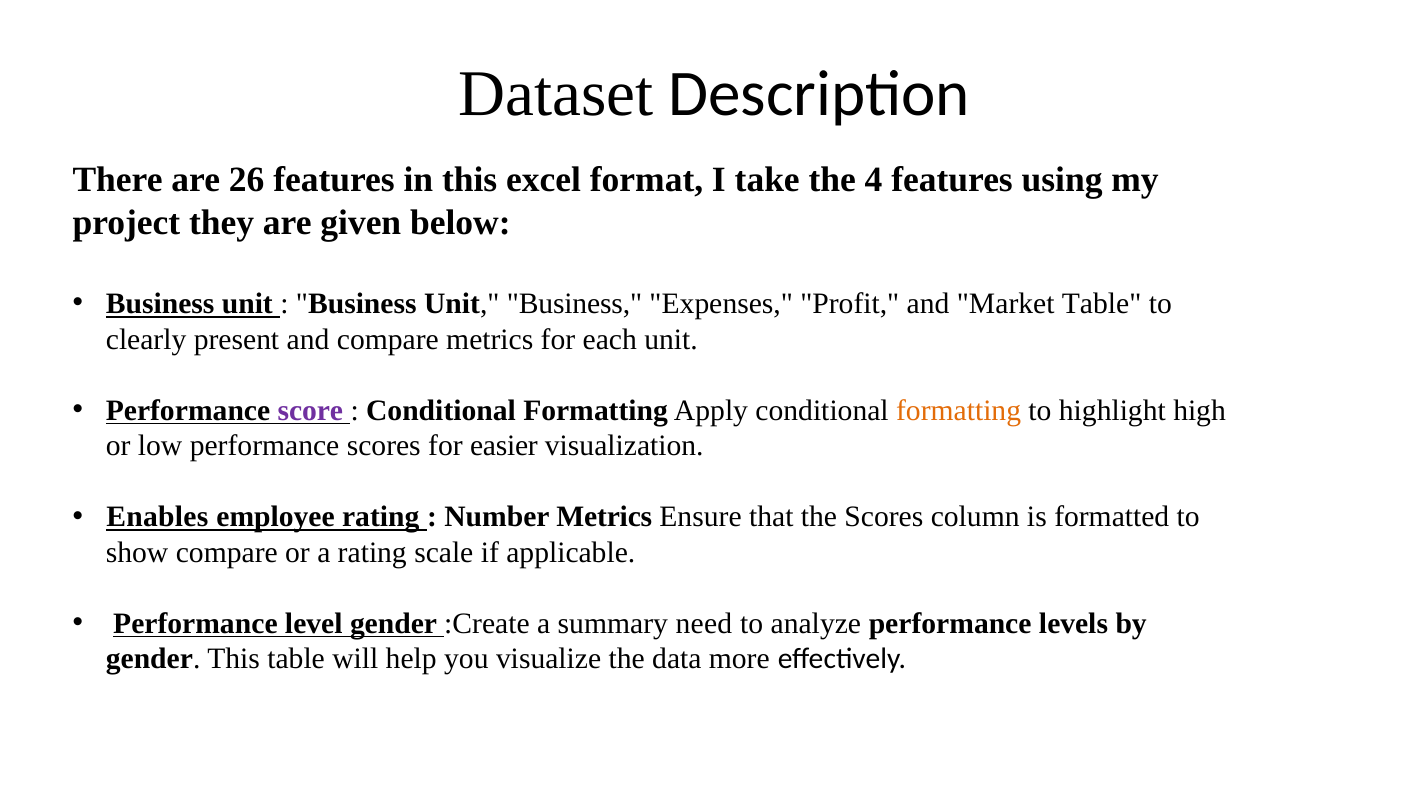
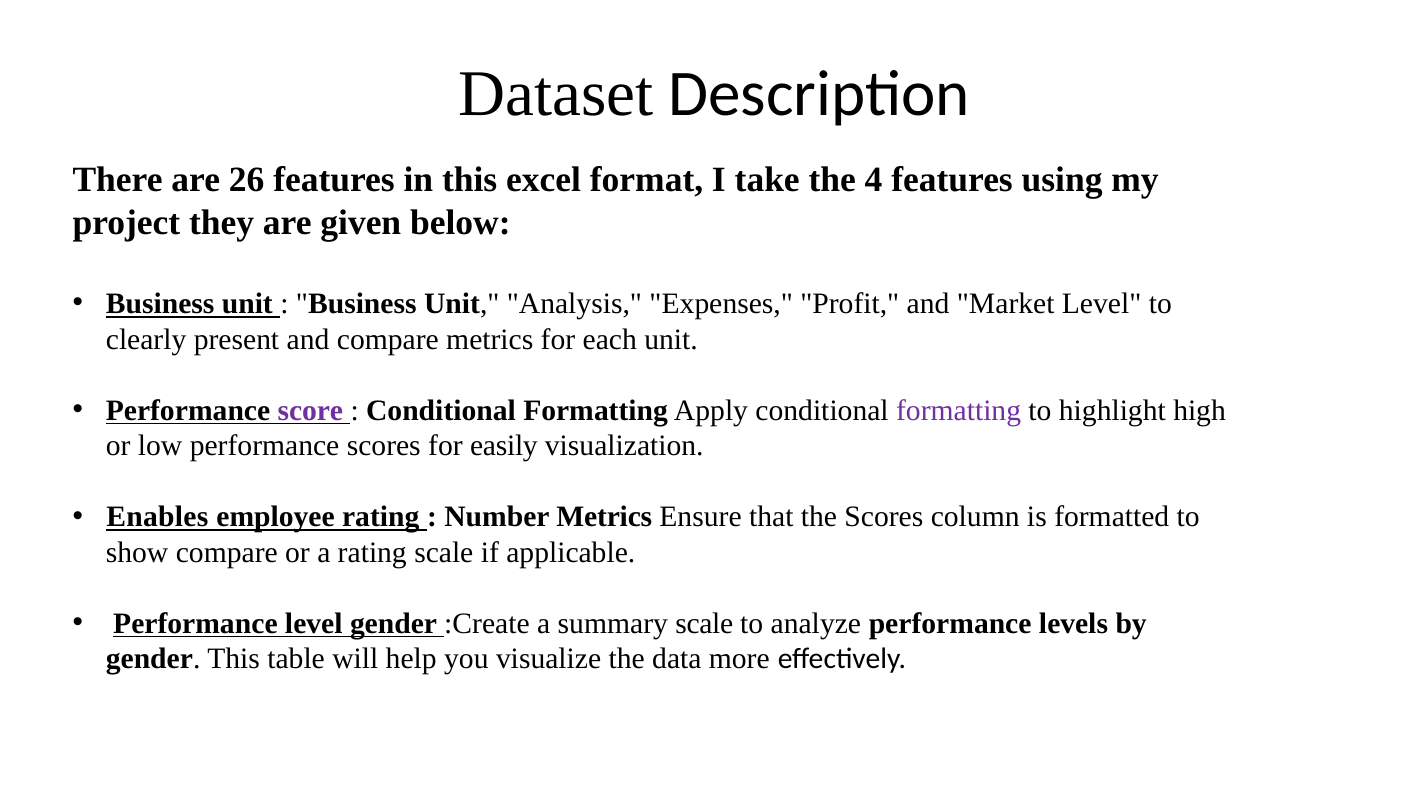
Unit Business: Business -> Analysis (574, 304)
Market Table: Table -> Level (1102, 304)
formatting colour: orange -> purple (959, 410)
easier: easier -> easily (504, 446)
summary need: need -> scale (704, 623)
